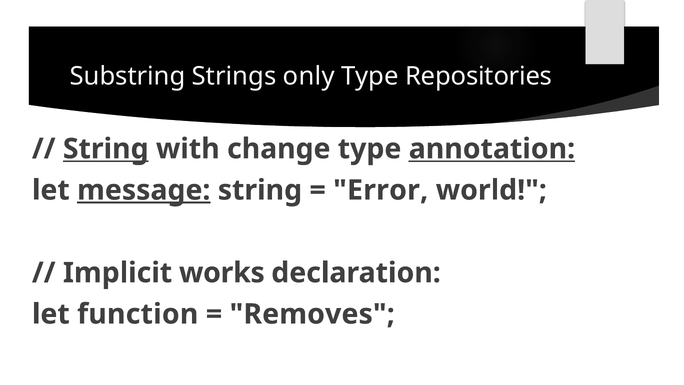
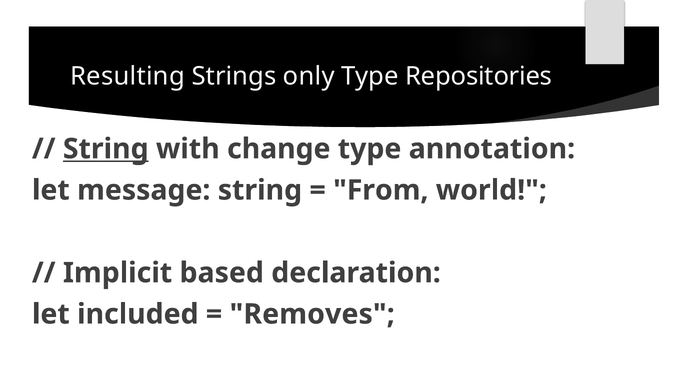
Substring: Substring -> Resulting (127, 76)
annotation underline: present -> none (492, 149)
message underline: present -> none (144, 190)
Error: Error -> From (381, 190)
works: works -> based (222, 273)
function: function -> included (138, 314)
